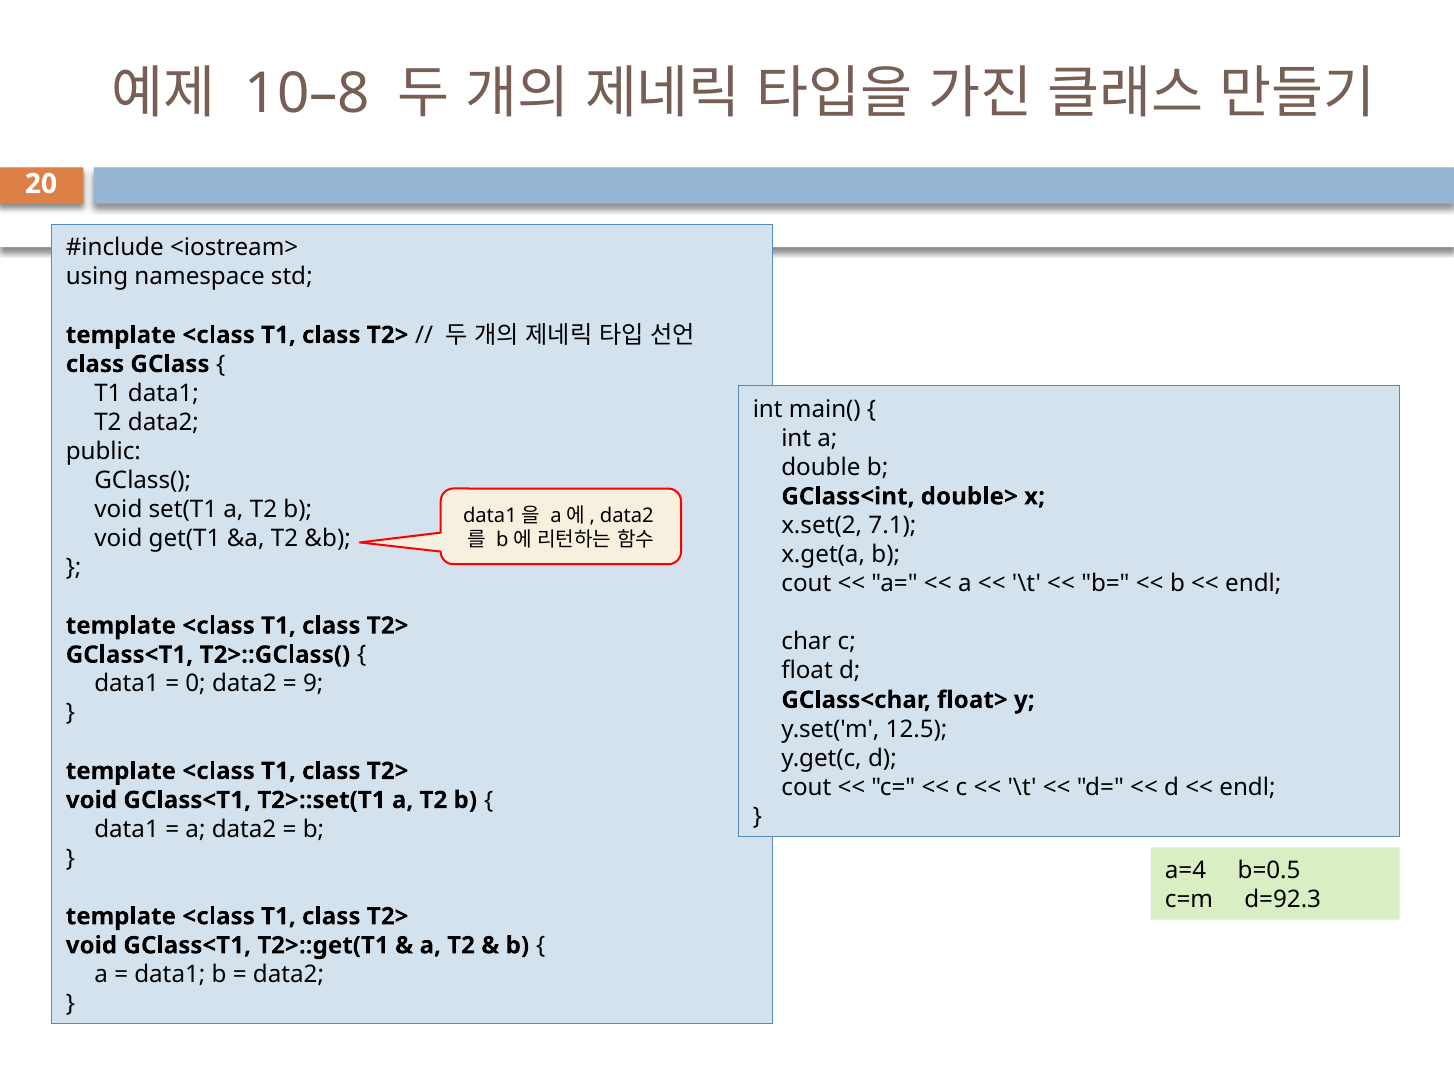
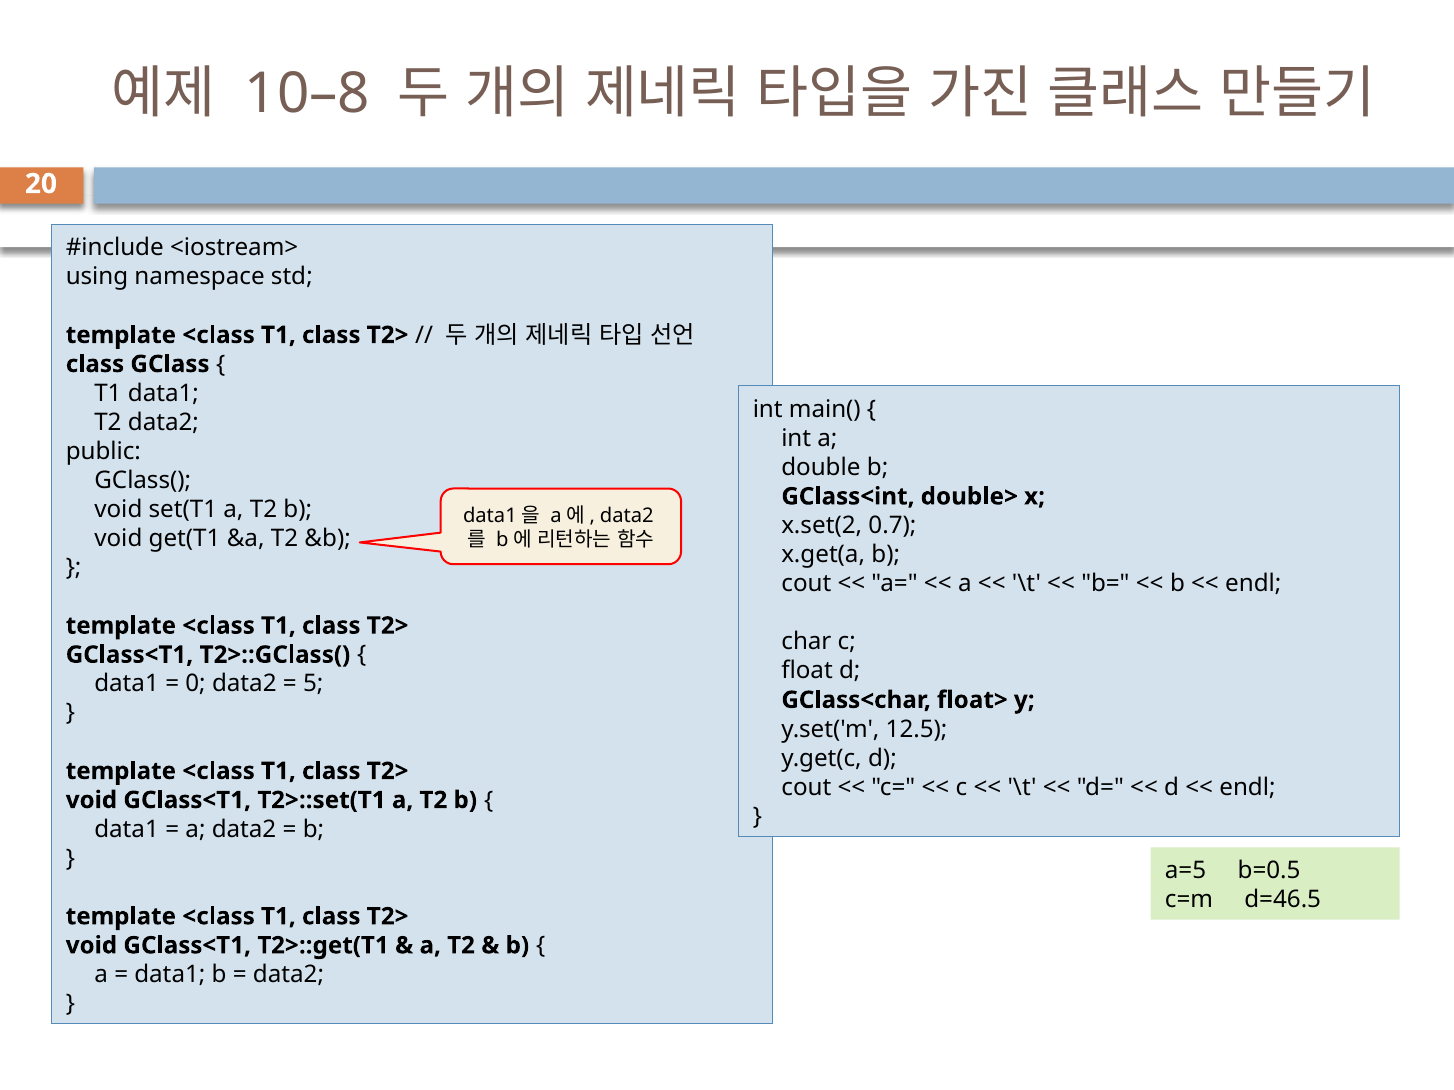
7.1: 7.1 -> 0.7 (892, 526)
9: 9 -> 5 (313, 684)
a=4: a=4 -> a=5 (1186, 871)
d=92.3: d=92.3 -> d=46.5 (1283, 900)
